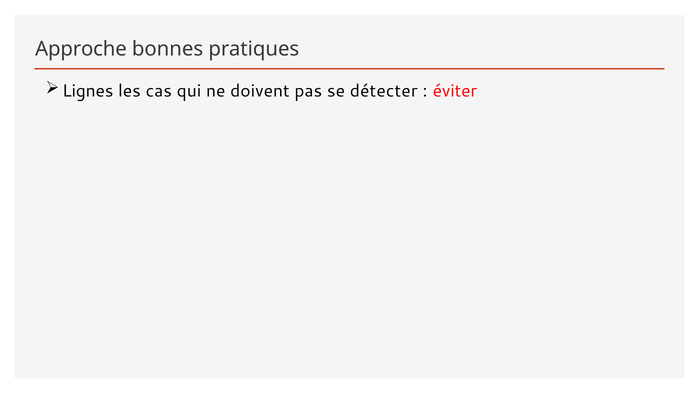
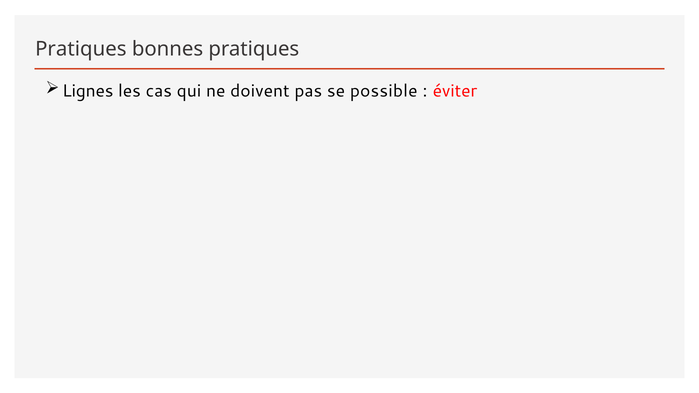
Approche: Approche -> Pratiques (81, 49)
détecter: détecter -> possible (384, 91)
